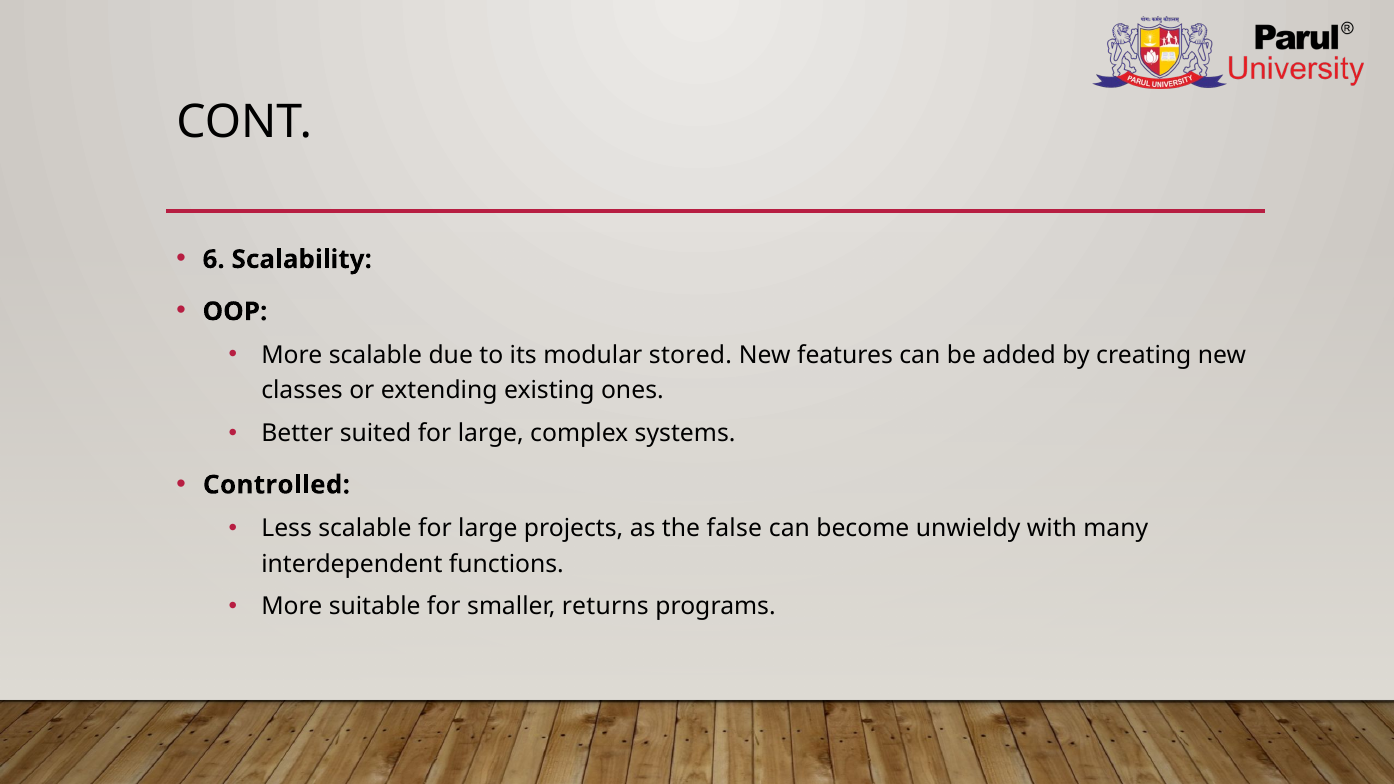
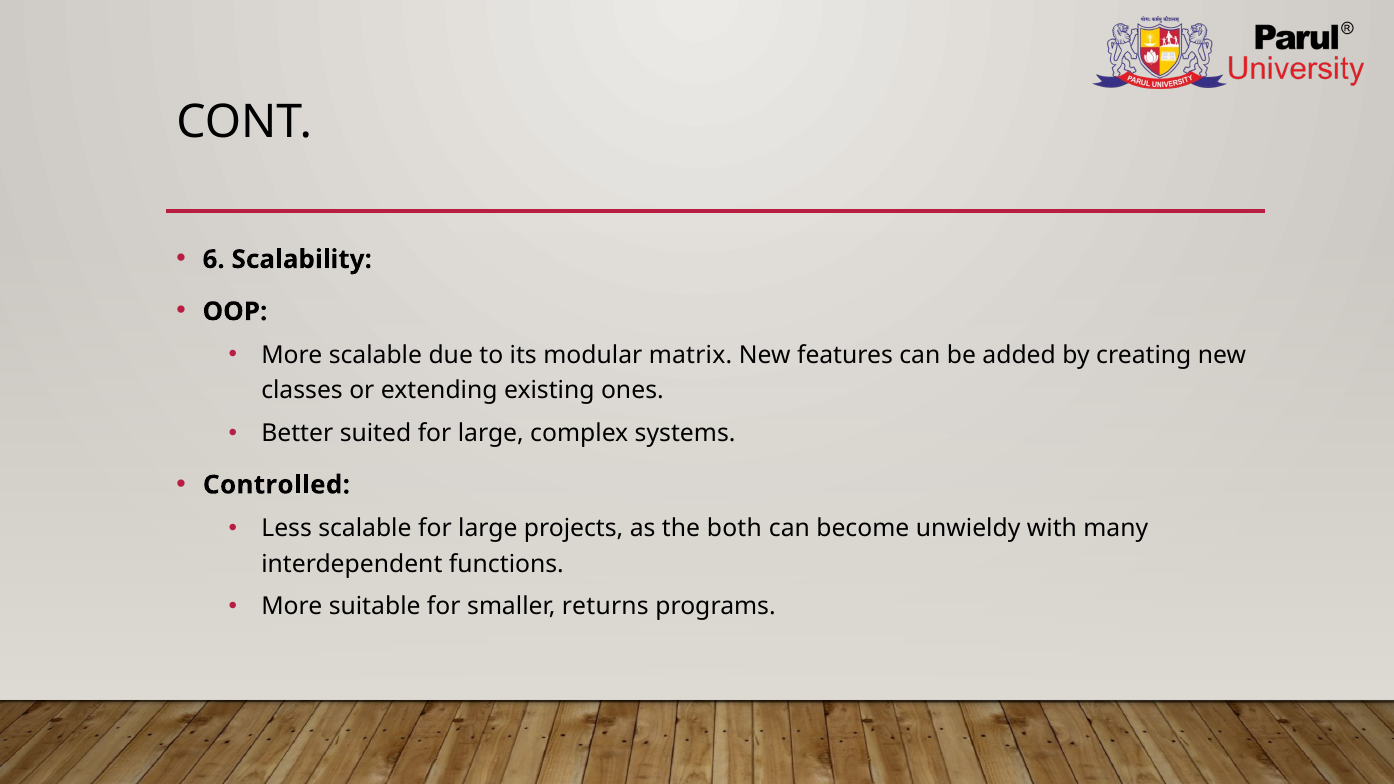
stored: stored -> matrix (690, 355)
false: false -> both (734, 529)
